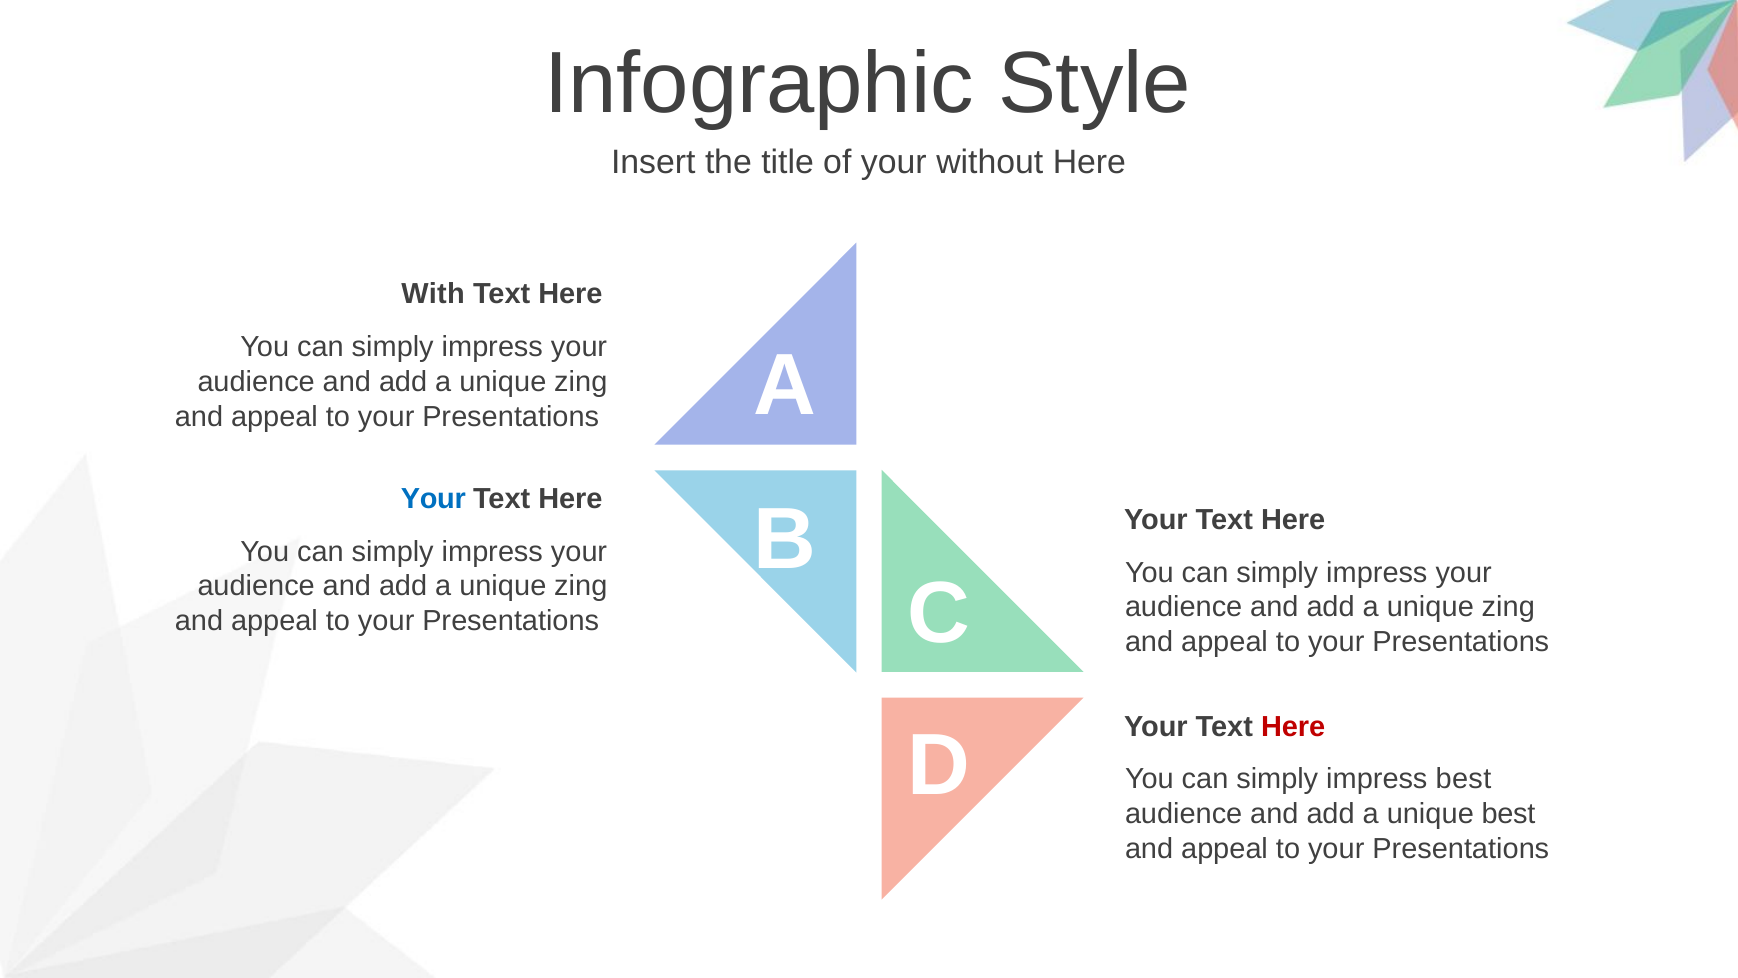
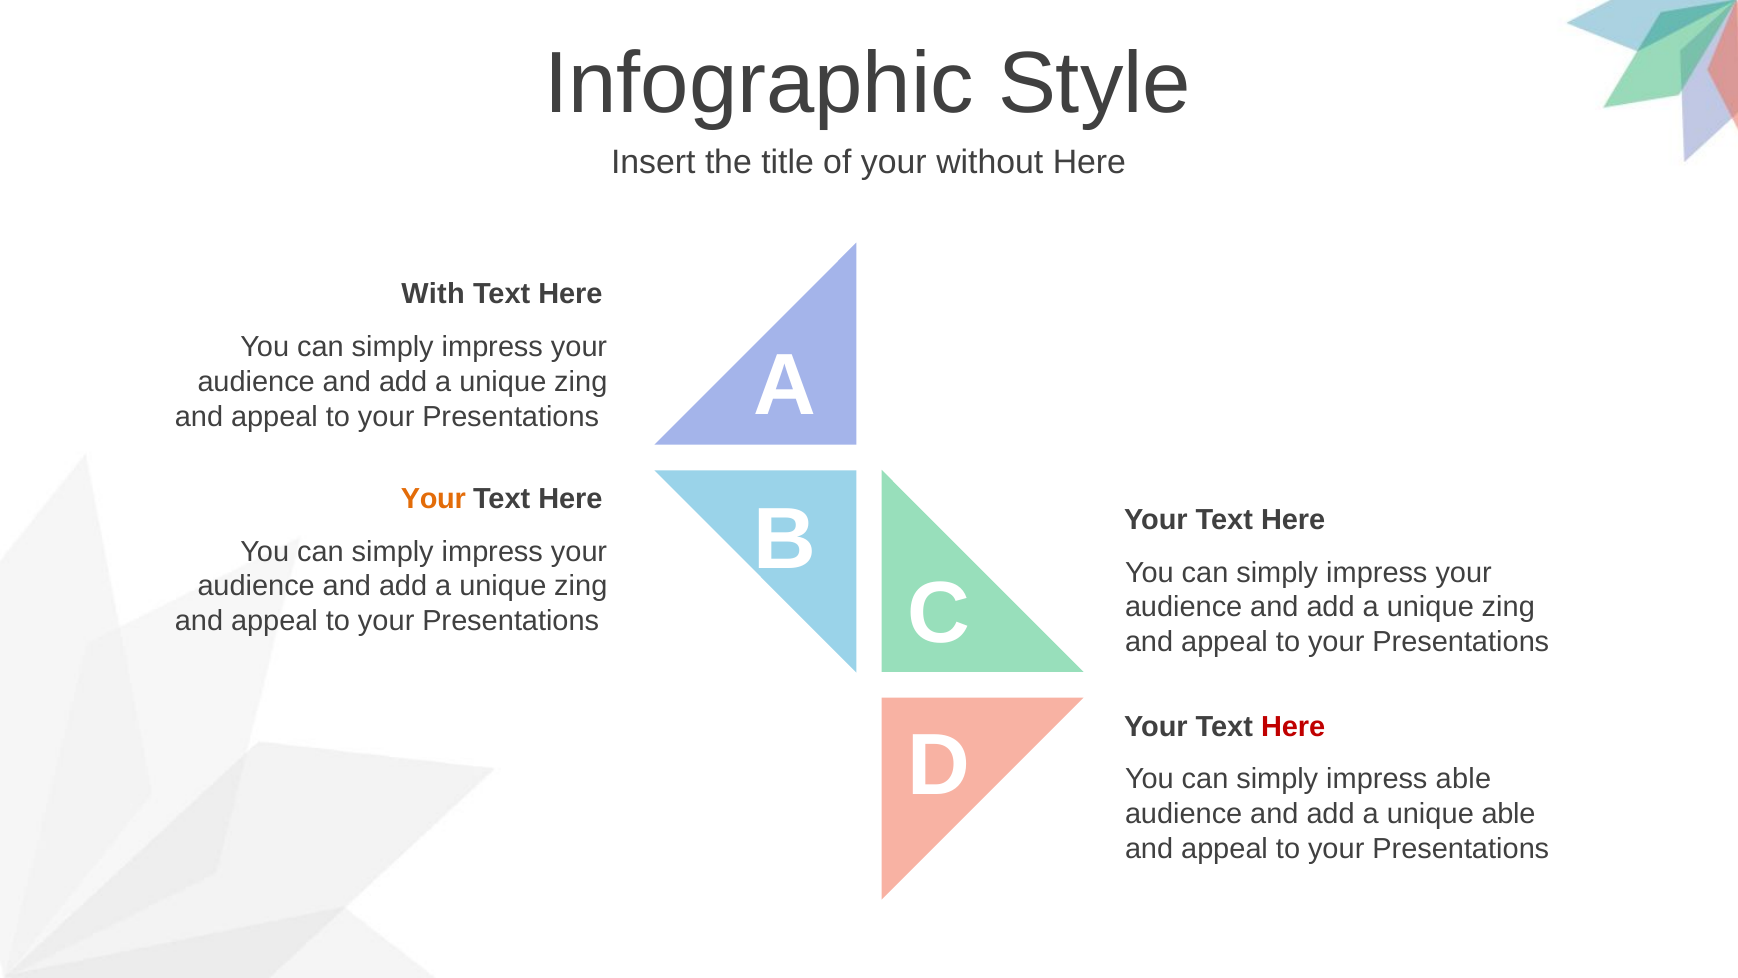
Your colour: blue -> orange (433, 499)
impress best: best -> able (1463, 779)
unique best: best -> able (1508, 814)
